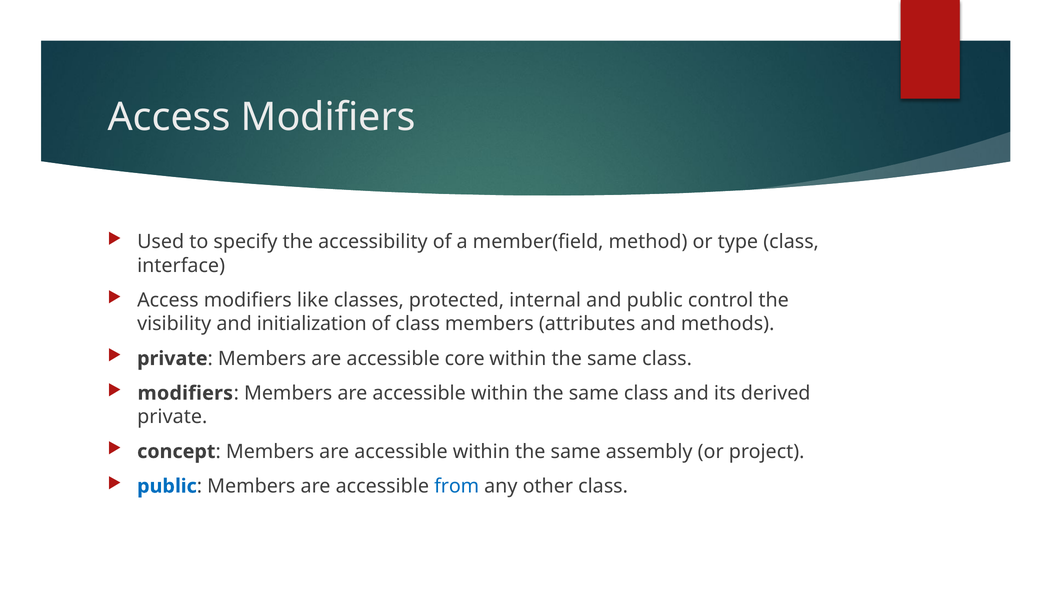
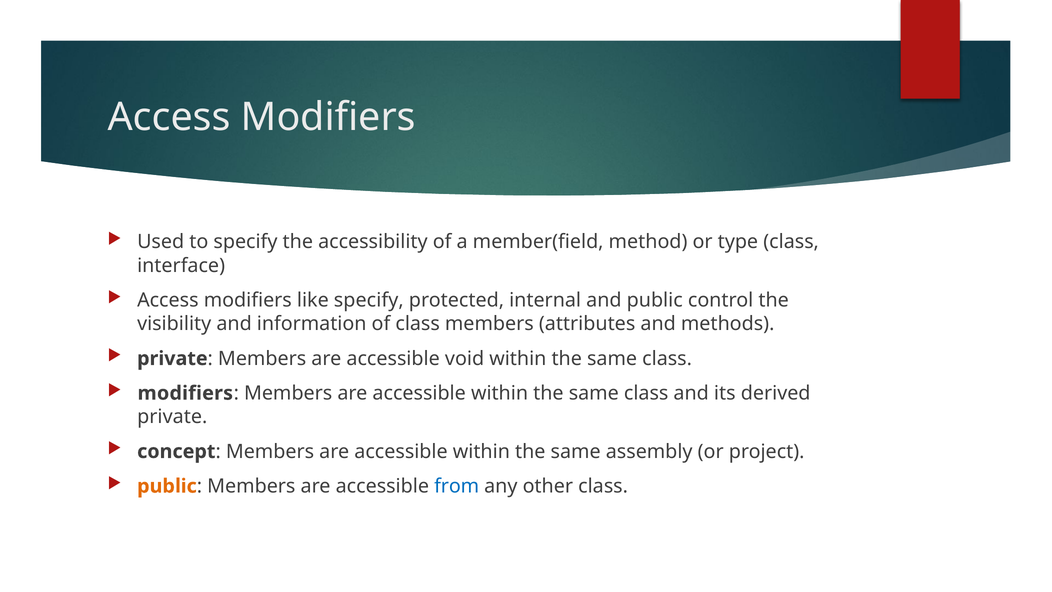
like classes: classes -> specify (369, 300)
initialization: initialization -> information (312, 324)
core: core -> void (465, 358)
public colour: blue -> orange (167, 486)
